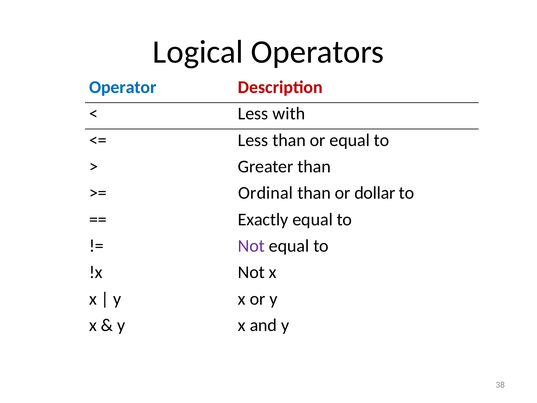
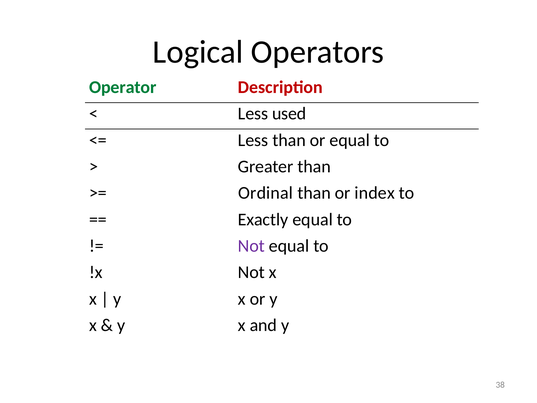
Operator colour: blue -> green (123, 87)
with: with -> used (289, 114)
dollar: dollar -> index (375, 193)
